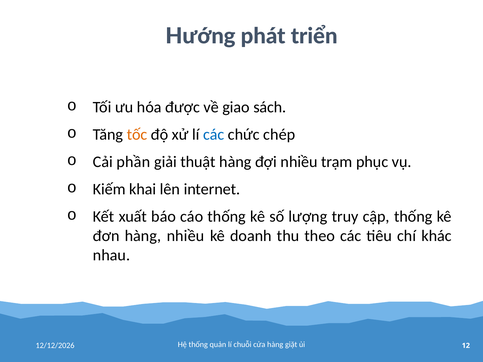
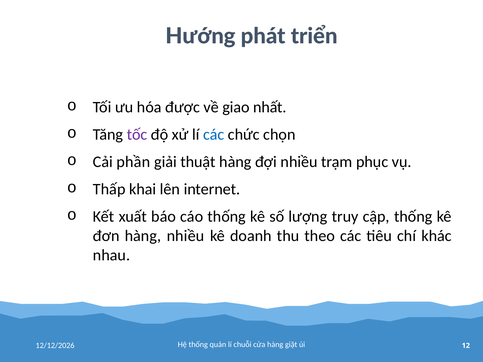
sách: sách -> nhất (270, 107)
tốc colour: orange -> purple (137, 135)
chép: chép -> chọn (279, 135)
Kiếm: Kiếm -> Thấp (109, 189)
